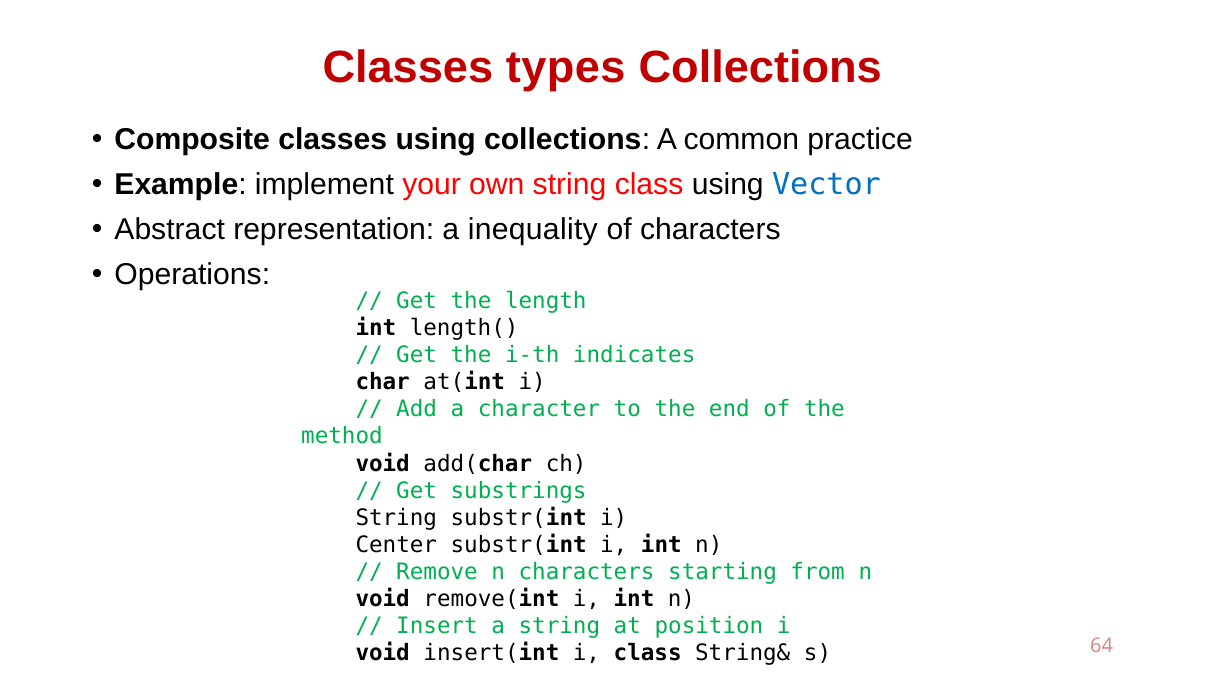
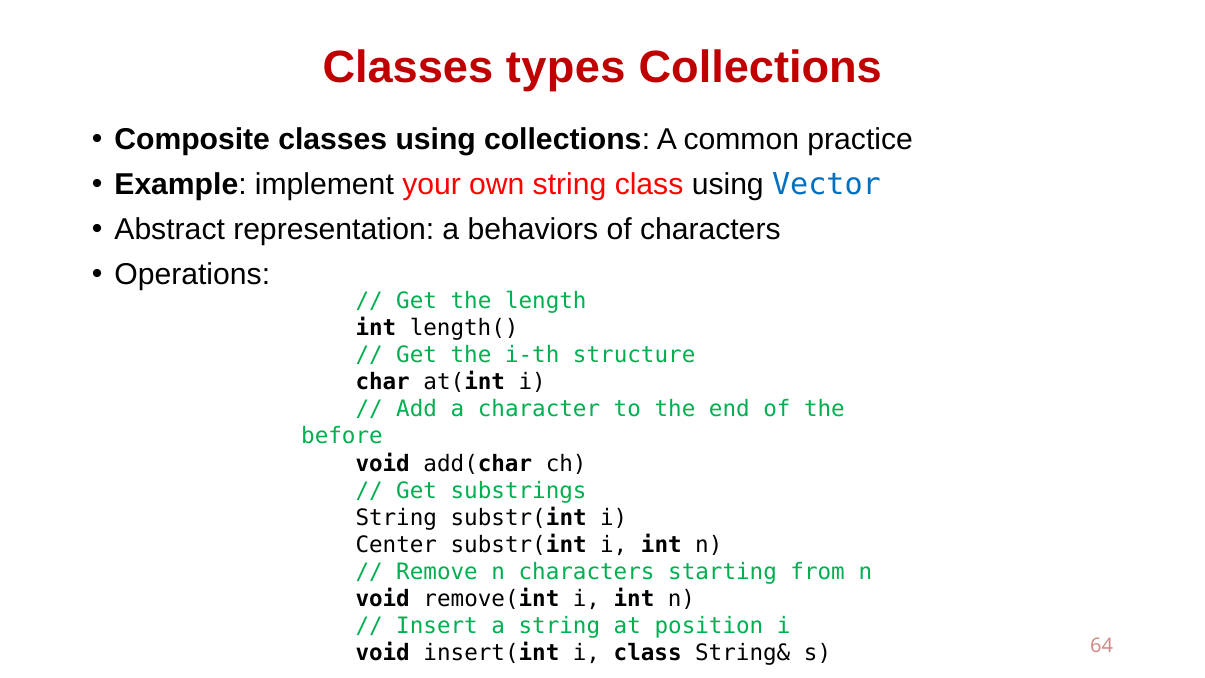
inequality: inequality -> behaviors (533, 230)
indicates: indicates -> structure (634, 355)
method: method -> before (342, 436)
